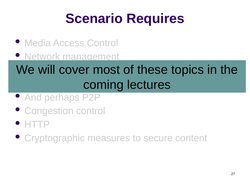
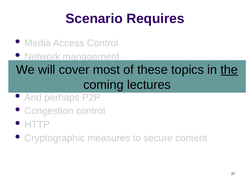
the underline: none -> present (229, 70)
